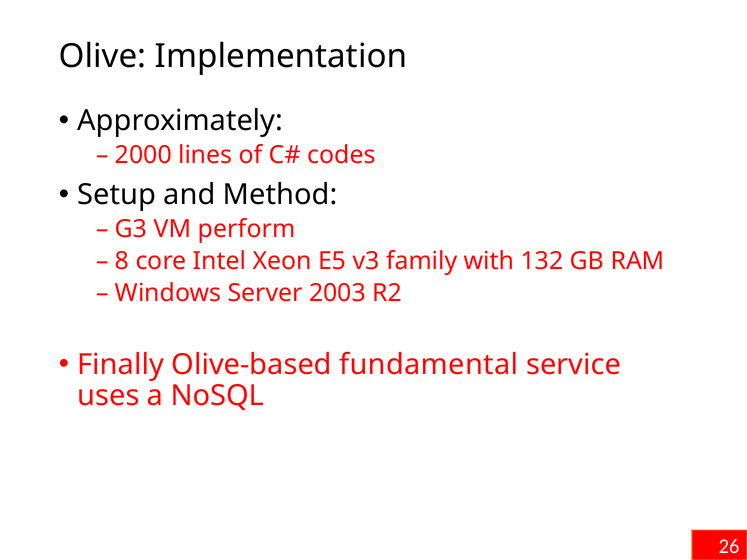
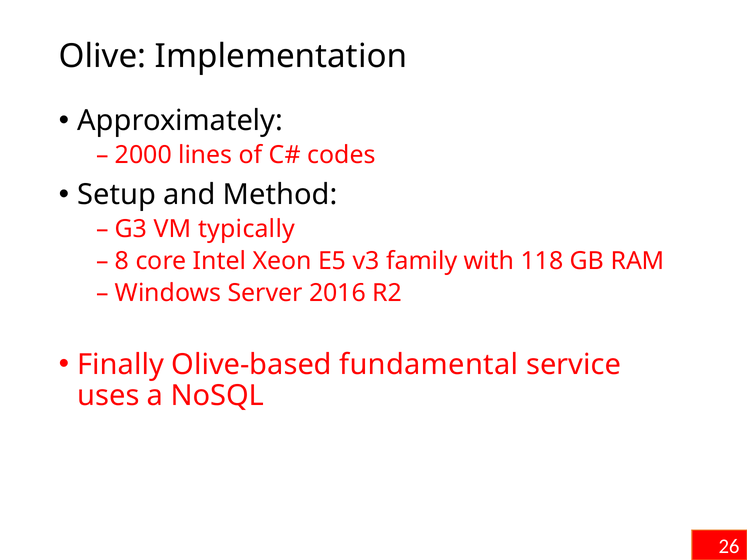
perform: perform -> typically (247, 229)
132: 132 -> 118 (542, 261)
2003: 2003 -> 2016 (337, 293)
